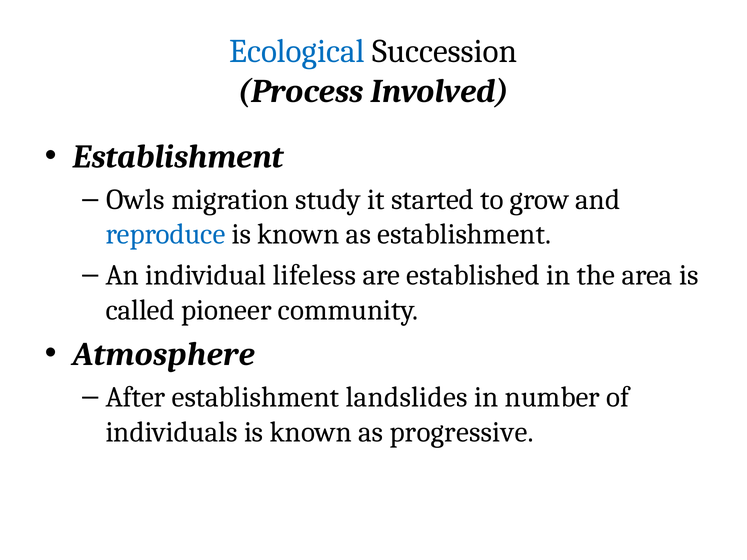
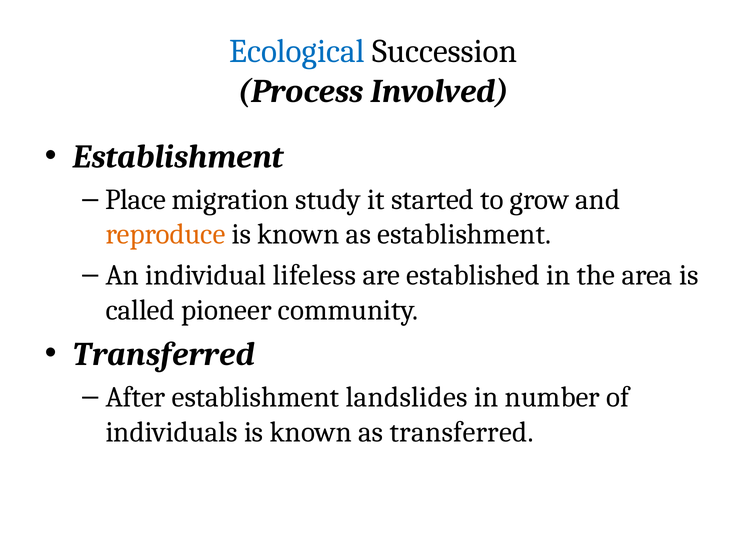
Owls: Owls -> Place (136, 200)
reproduce colour: blue -> orange (165, 234)
Atmosphere: Atmosphere -> Transferred (164, 354)
as progressive: progressive -> transferred (462, 432)
